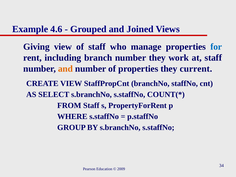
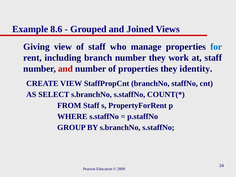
4.6: 4.6 -> 8.6 (56, 29)
and colour: orange -> red (65, 69)
current: current -> identity (196, 69)
